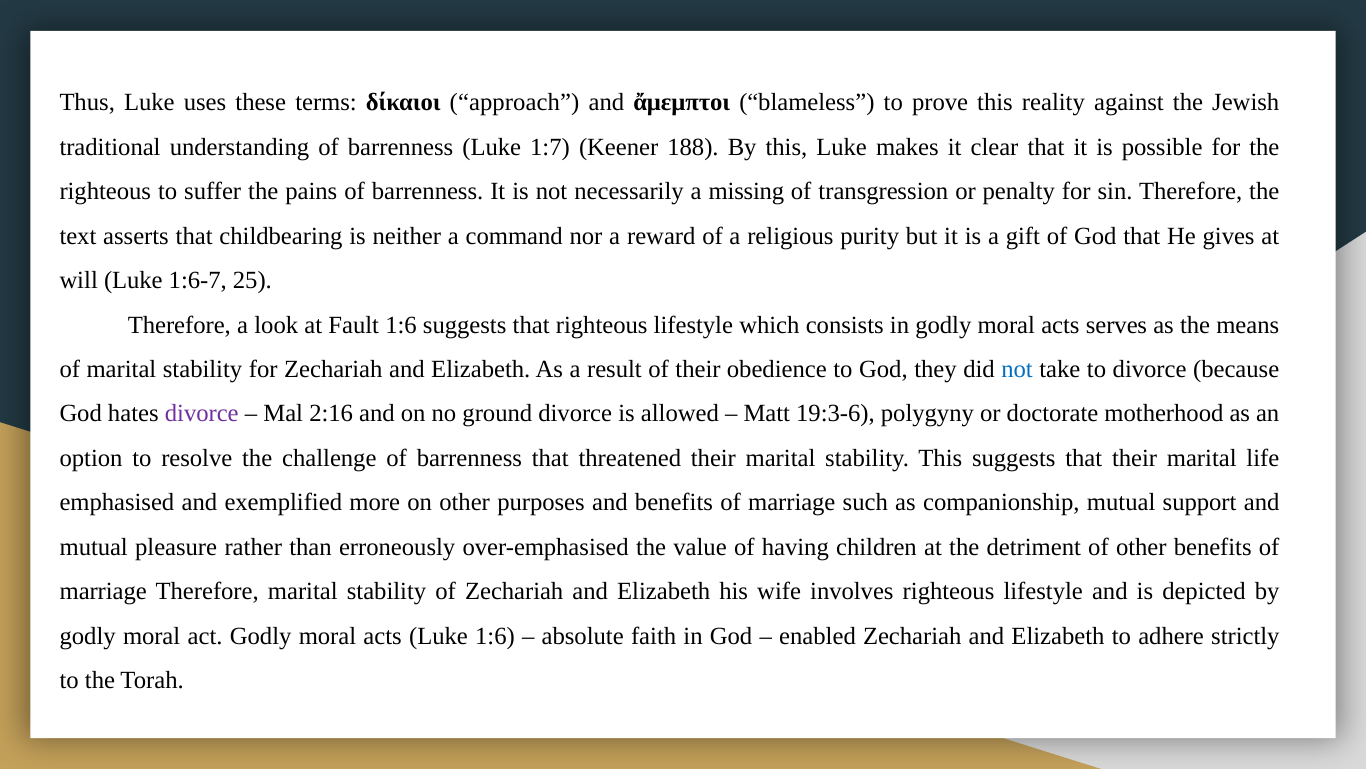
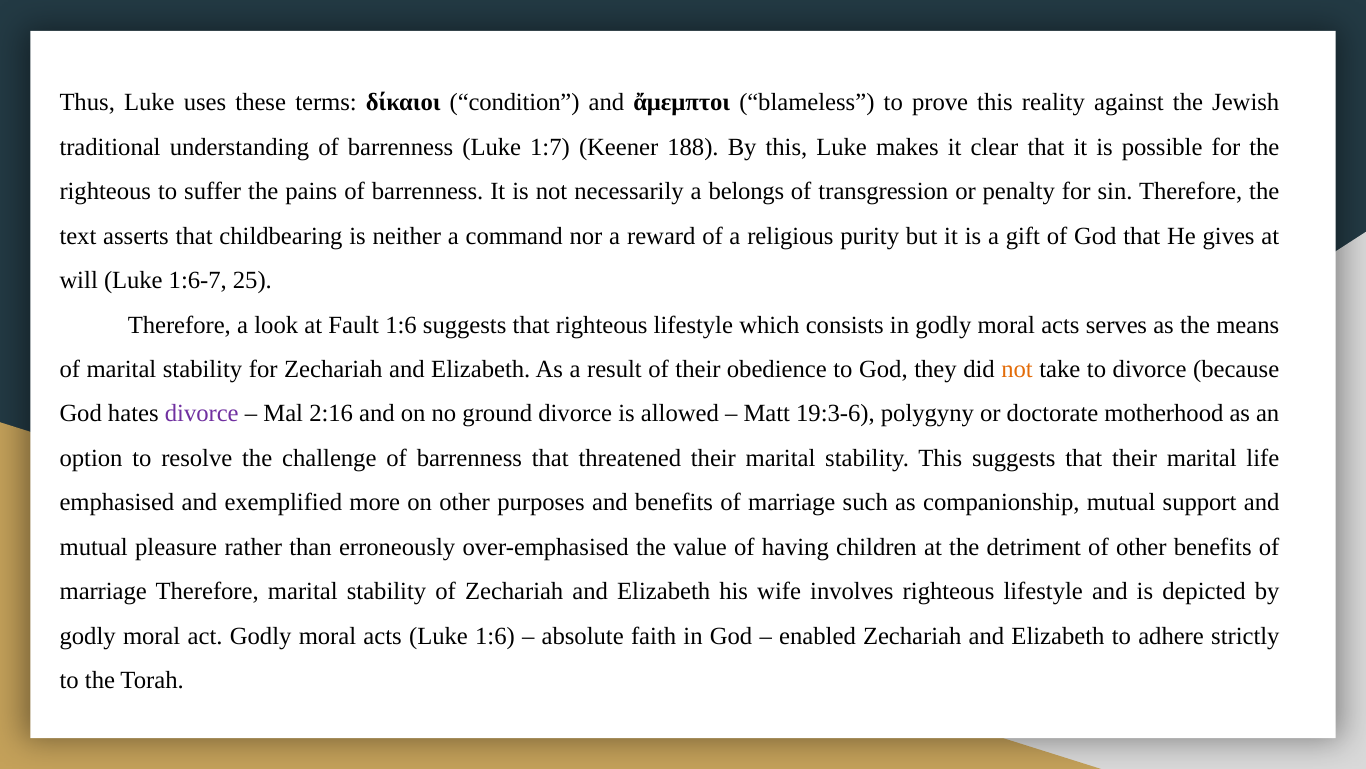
approach: approach -> condition (515, 103)
missing: missing -> belongs (746, 191)
not colour: blue -> orange (1017, 369)
